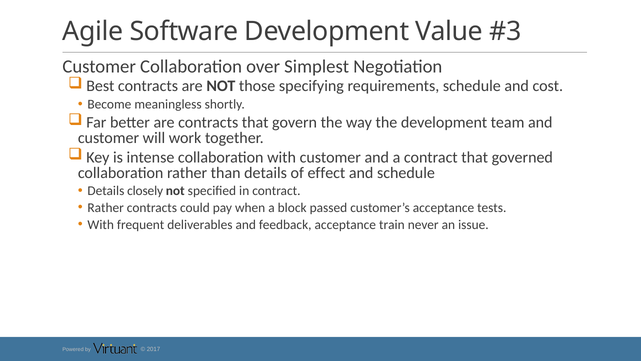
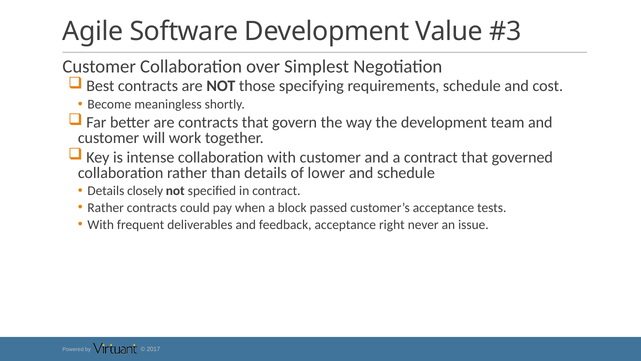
effect: effect -> lower (326, 173)
train: train -> right (392, 224)
